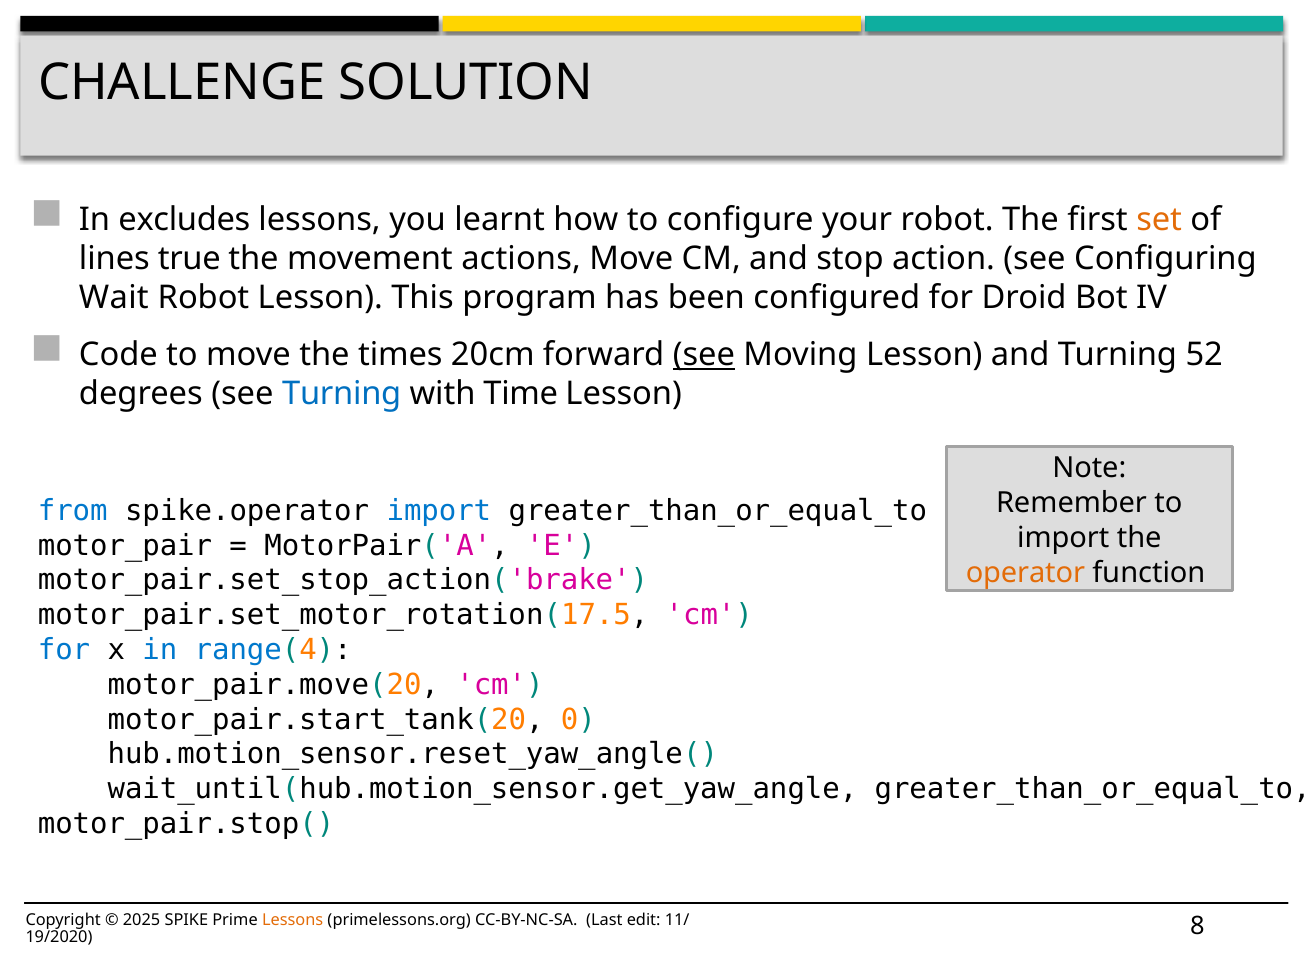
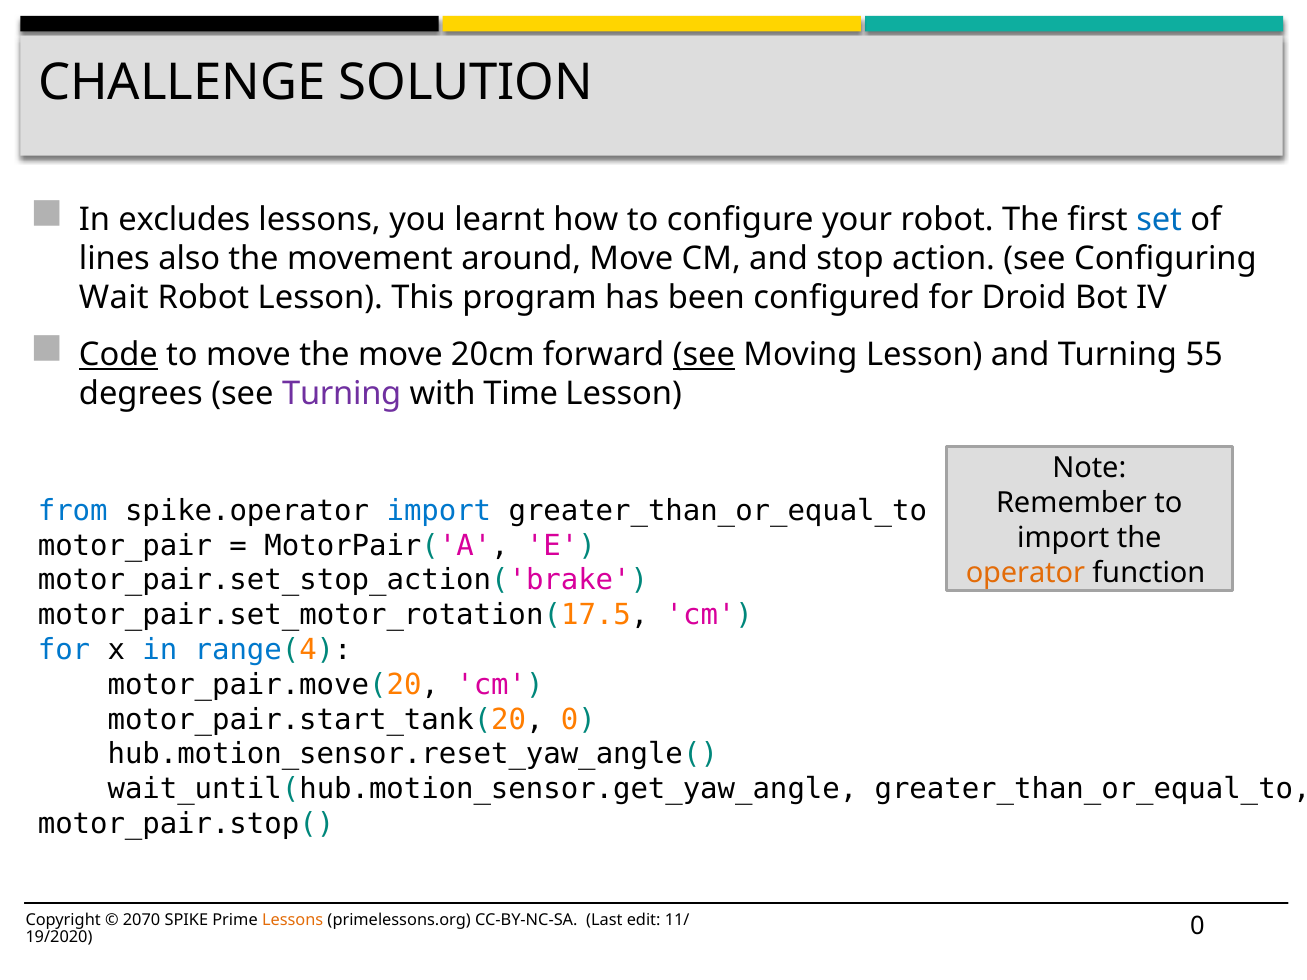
set colour: orange -> blue (1159, 220)
true: true -> also (189, 259)
actions: actions -> around (521, 259)
Code underline: none -> present (118, 355)
the times: times -> move (400, 355)
52: 52 -> 55 (1204, 355)
Turning colour: blue -> purple (342, 394)
2025: 2025 -> 2070 (142, 921)
8: 8 -> 0 (1197, 926)
